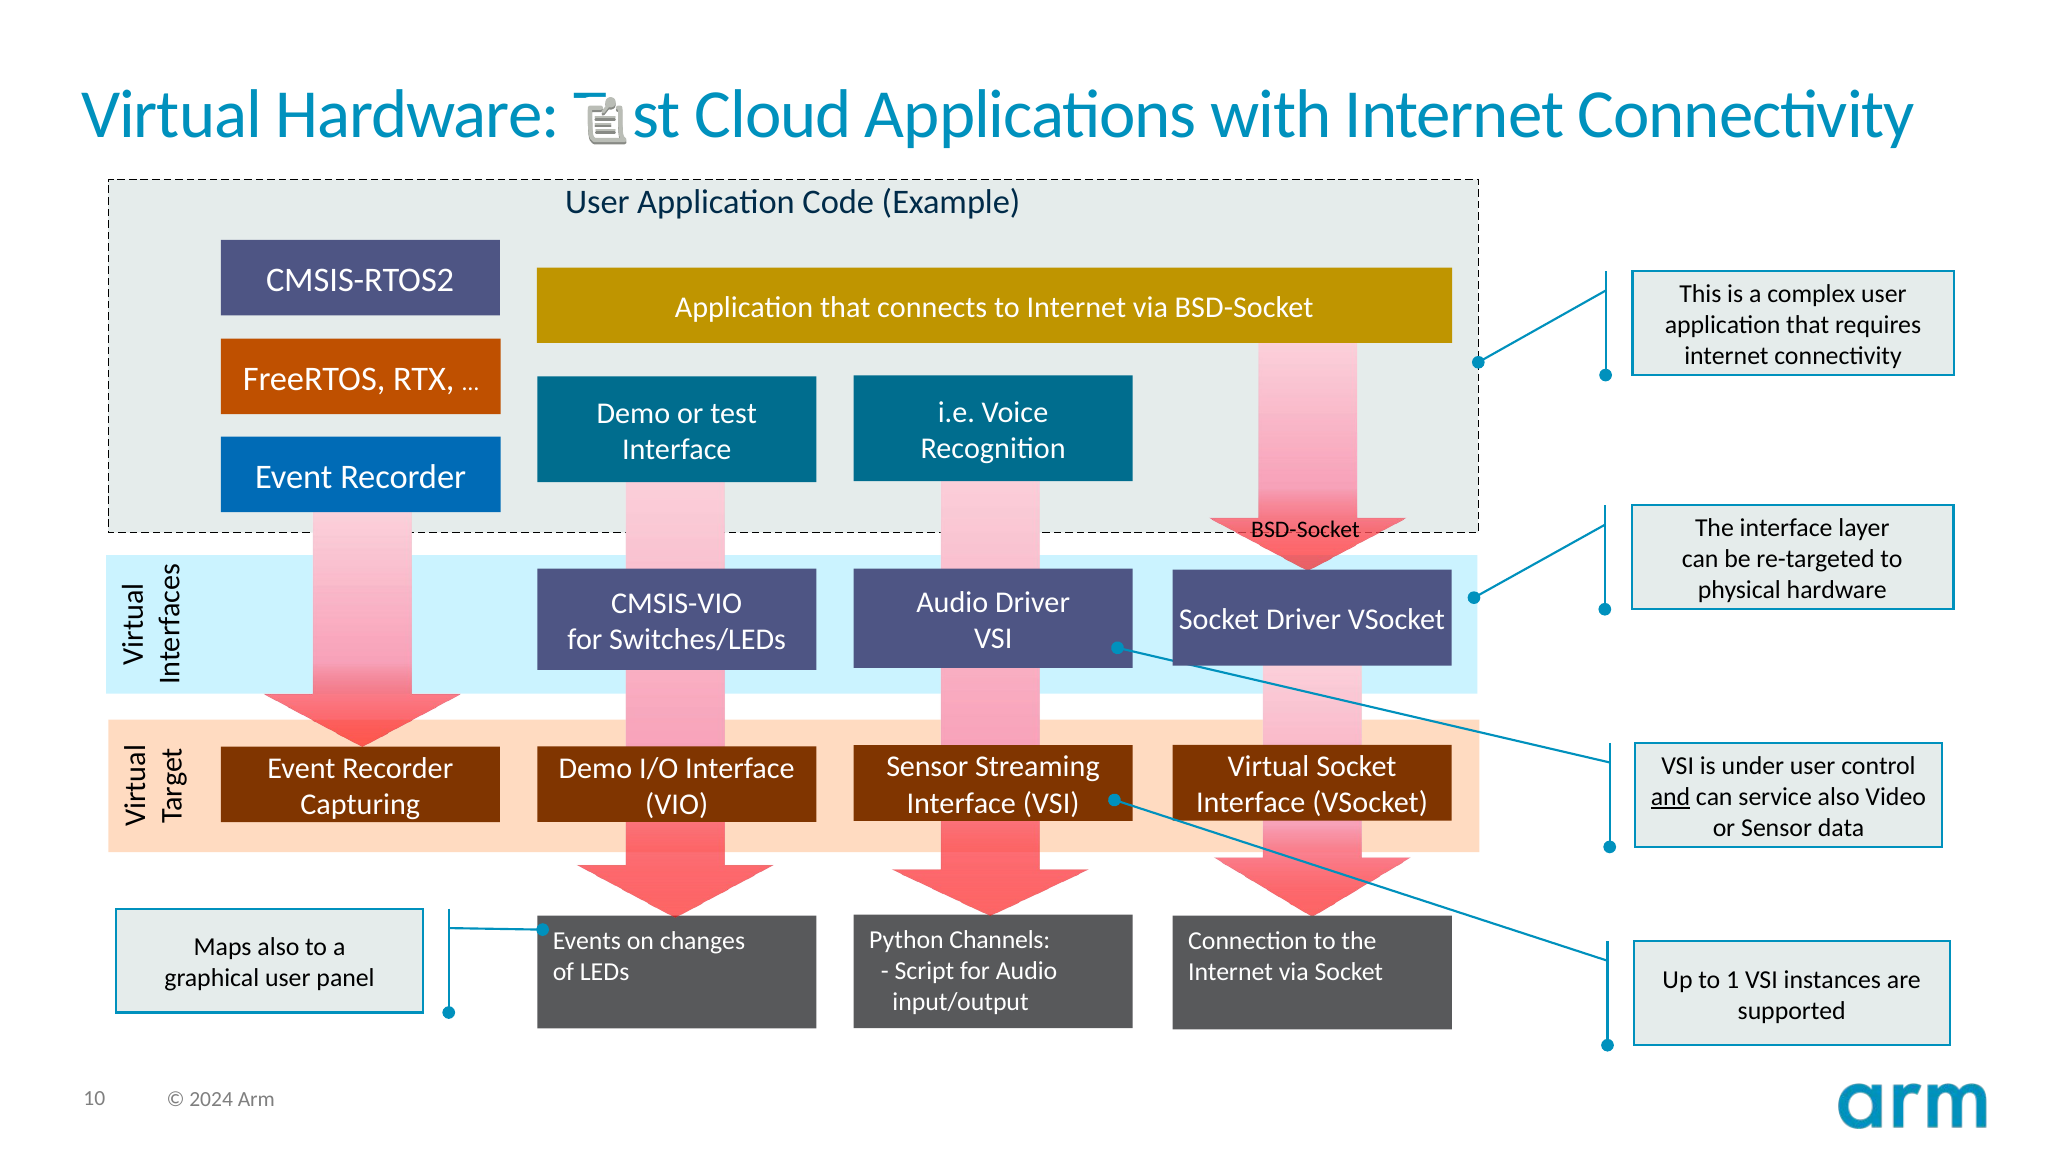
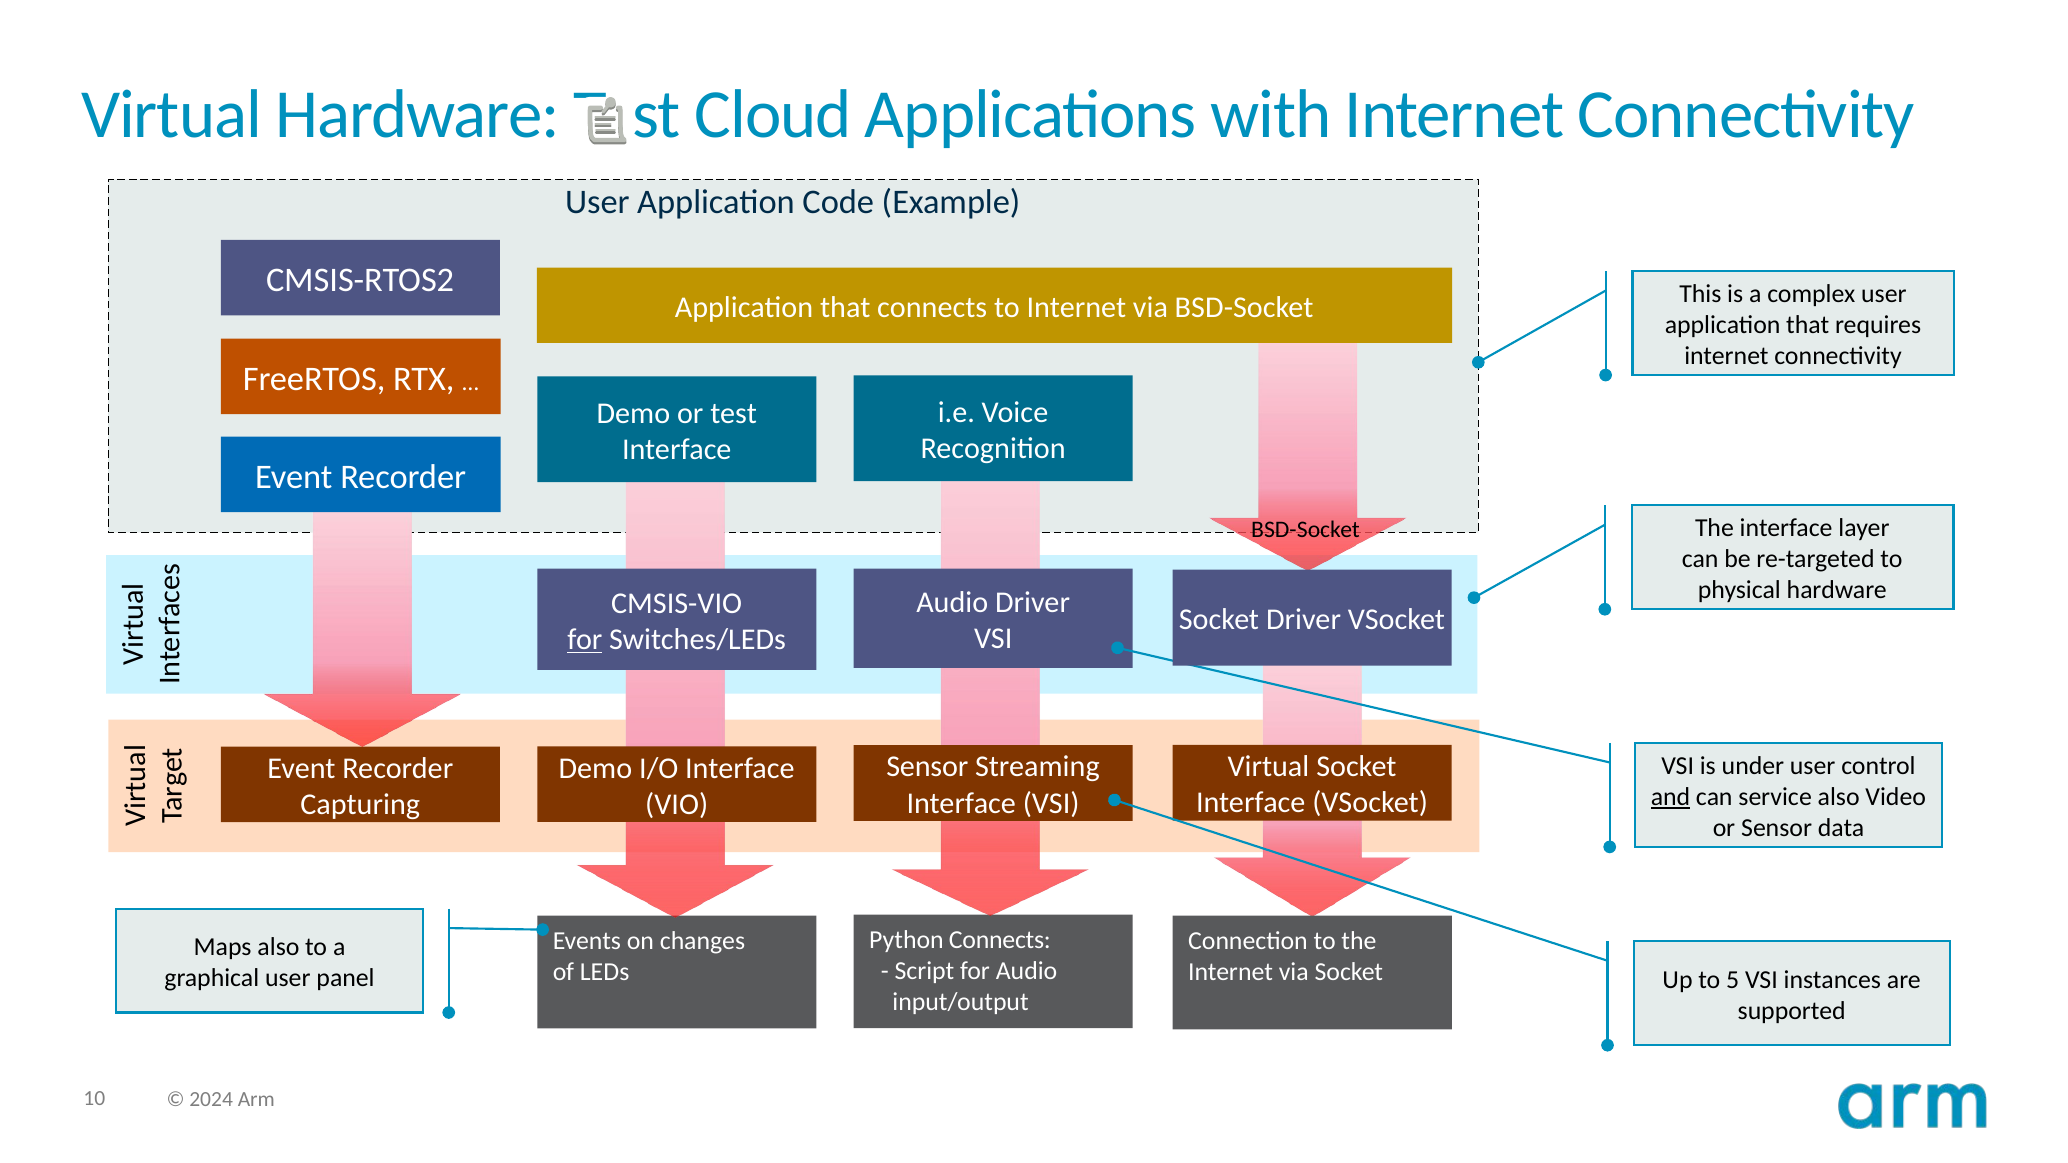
for underline: none -> present (585, 640)
Python Channels: Channels -> Connects (1000, 940)
1: 1 -> 5 (1733, 980)
